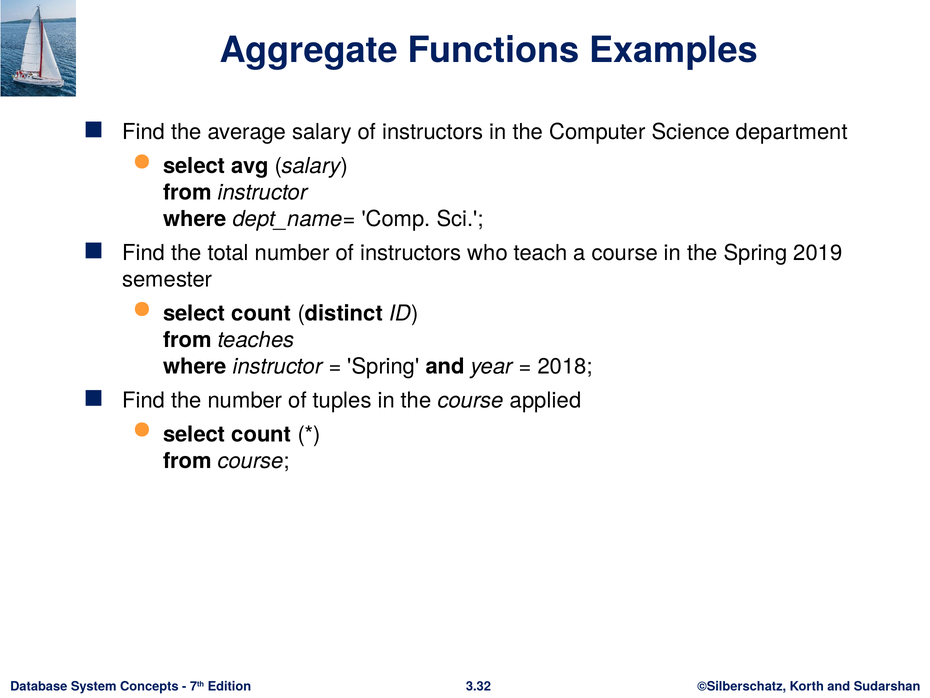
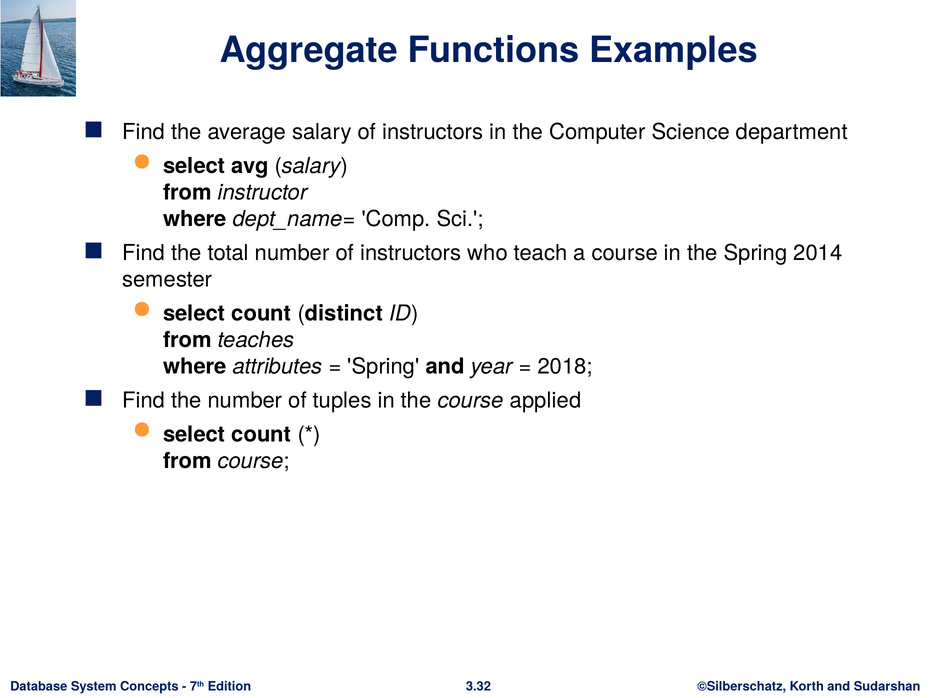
2019: 2019 -> 2014 (818, 253)
where instructor: instructor -> attributes (278, 366)
